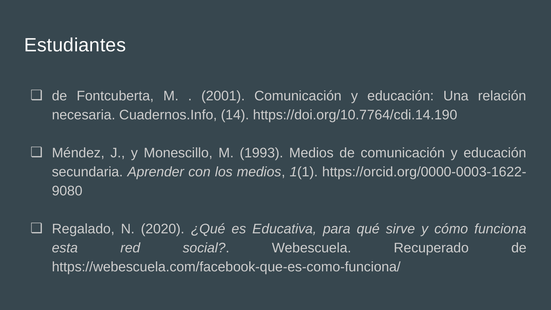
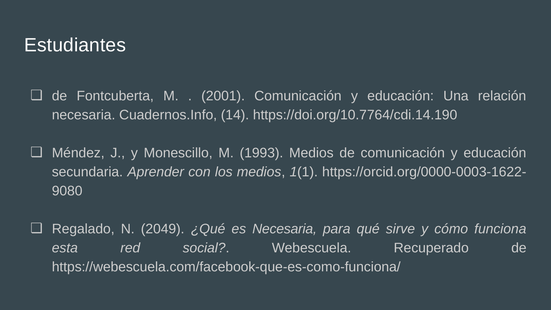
2020: 2020 -> 2049 (163, 229)
es Educativa: Educativa -> Necesaria (285, 229)
